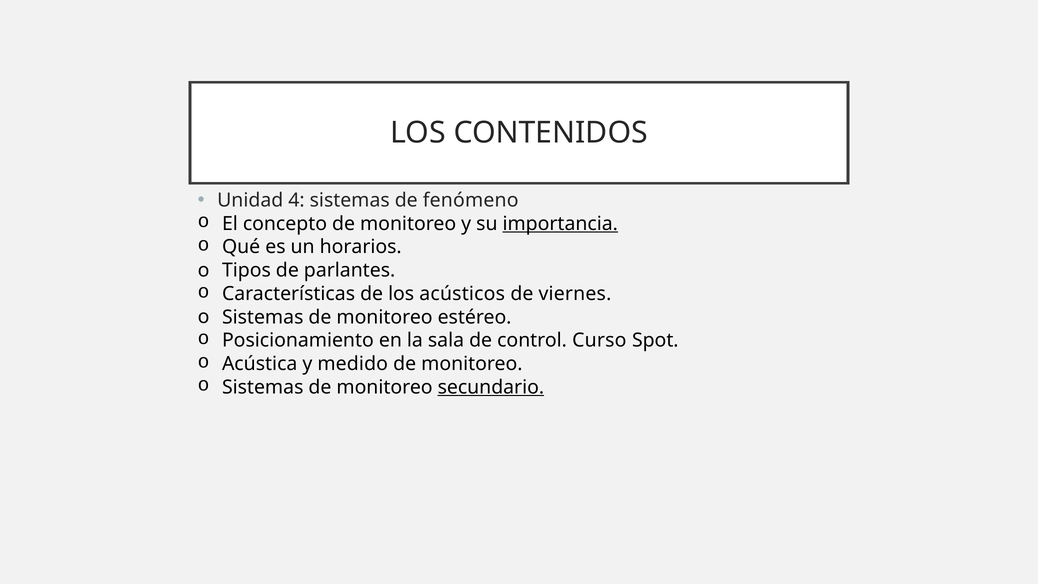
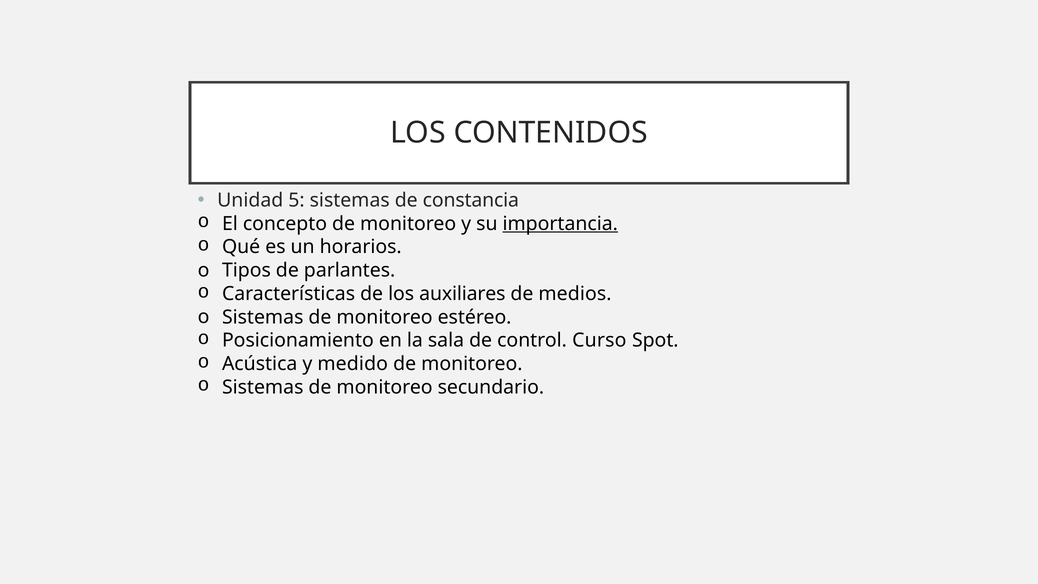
4: 4 -> 5 (296, 200)
fenómeno: fenómeno -> constancia (471, 200)
acústicos: acústicos -> auxiliares (462, 294)
viernes: viernes -> medios (575, 294)
secundario underline: present -> none (491, 387)
